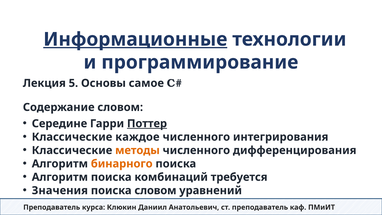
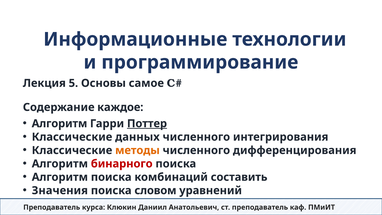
Информационные underline: present -> none (135, 39)
Содержание словом: словом -> каждое (120, 107)
Середине: Середине -> Алгоритм (59, 124)
каждое: каждое -> данных (137, 137)
бинарного colour: orange -> red (122, 164)
требуется: требуется -> составить (239, 177)
